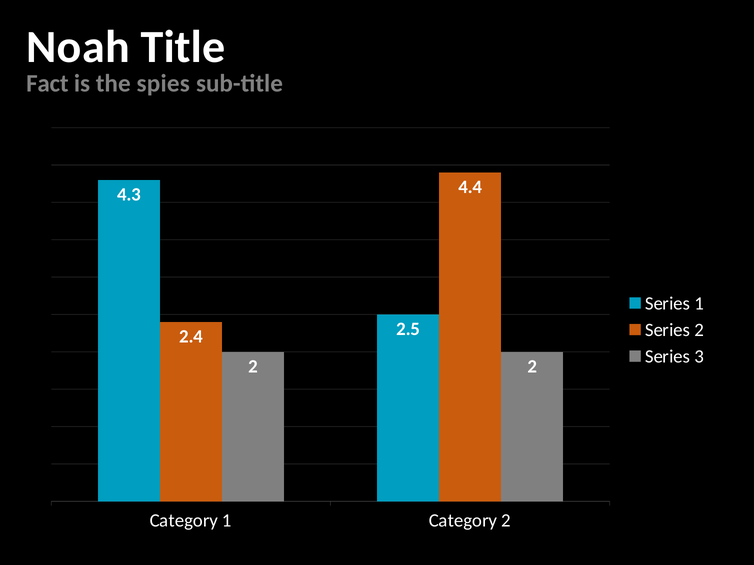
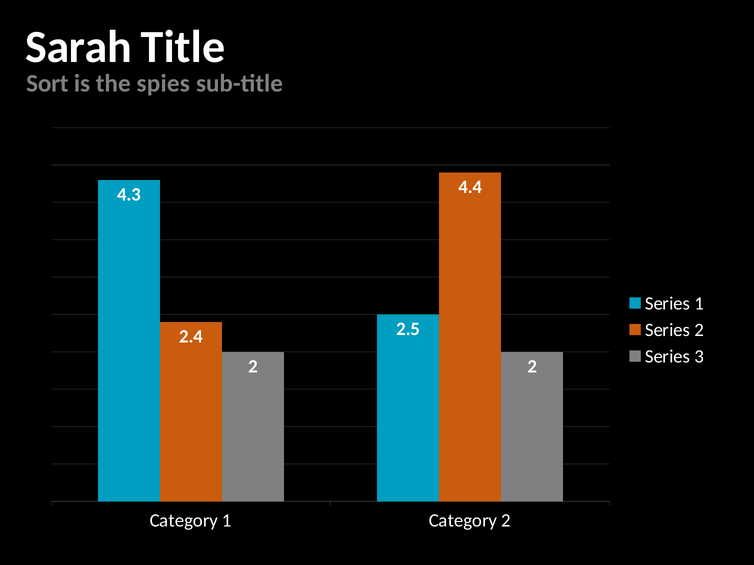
Noah: Noah -> Sarah (79, 47)
Fact: Fact -> Sort (47, 83)
